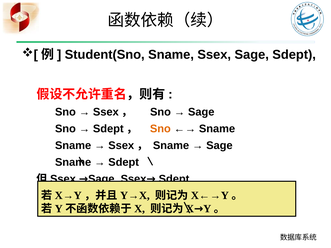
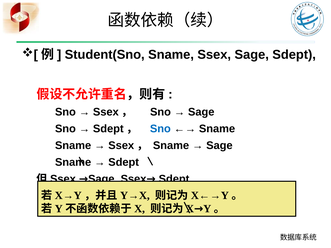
Sno colour: orange -> blue (160, 129)
